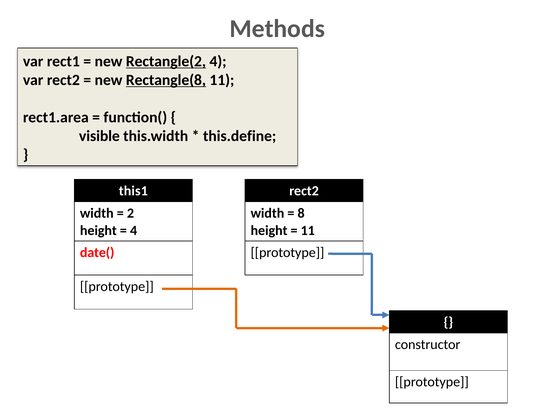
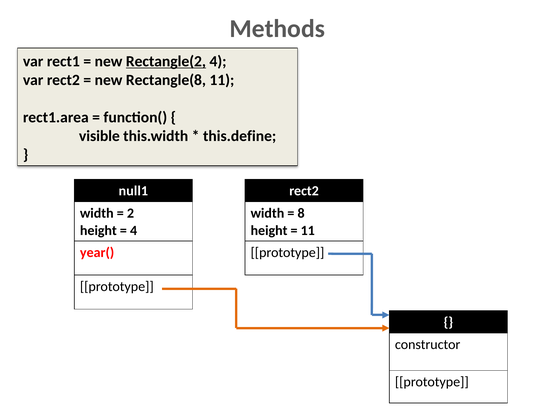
Rectangle(8 underline: present -> none (166, 80)
this1: this1 -> null1 (133, 191)
date(: date( -> year( (97, 253)
